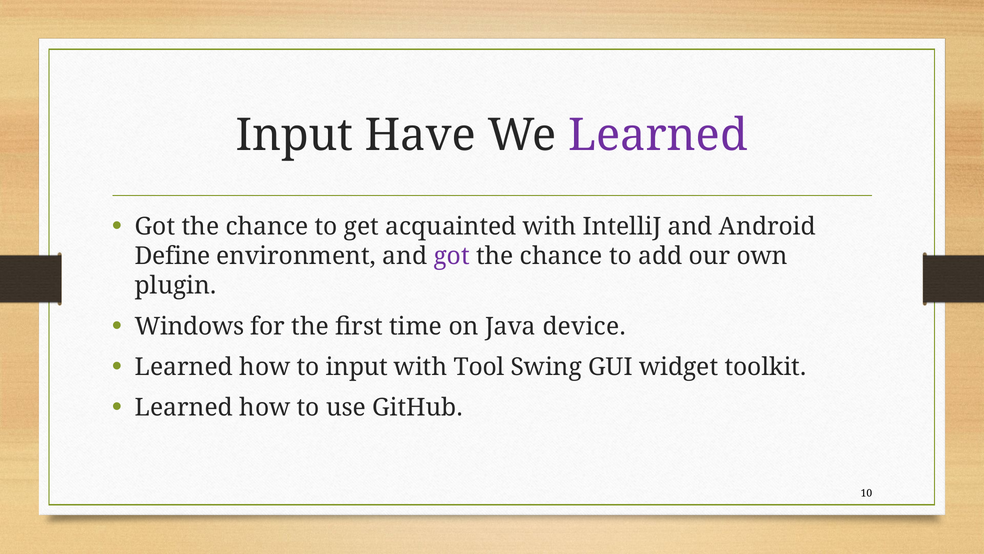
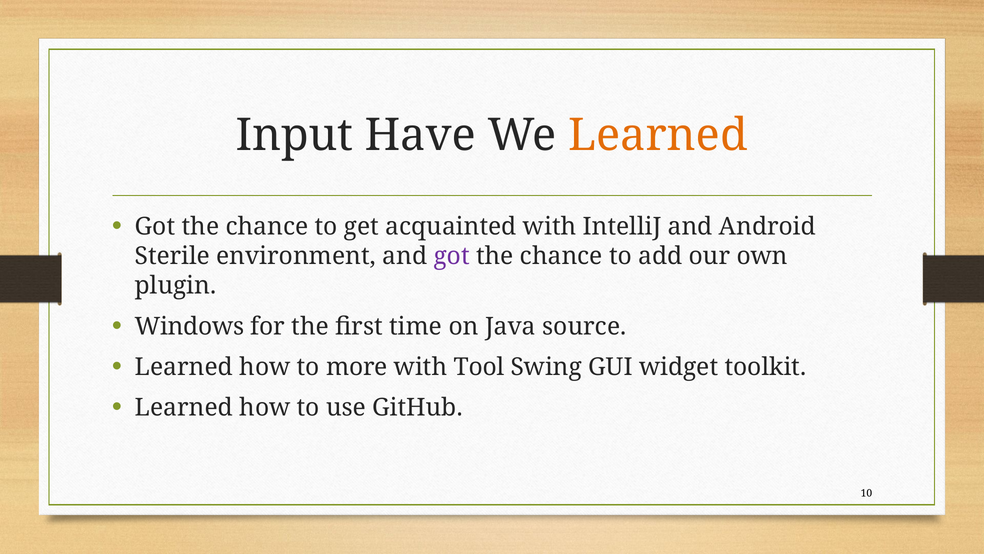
Learned colour: purple -> orange (658, 135)
Define: Define -> Sterile (172, 256)
device: device -> source (584, 326)
to input: input -> more (357, 367)
